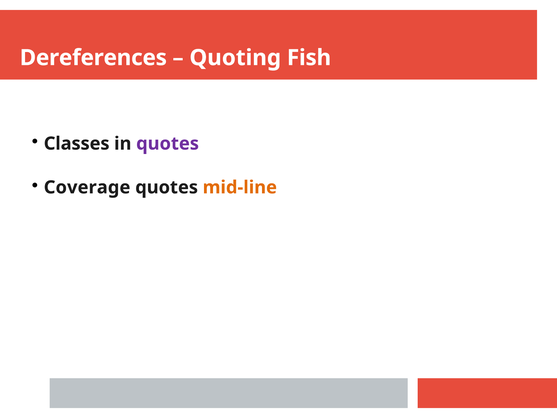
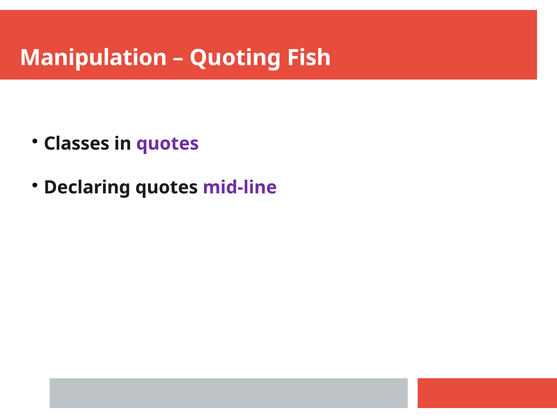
Dereferences: Dereferences -> Manipulation (93, 58)
Coverage: Coverage -> Declaring (87, 187)
mid-line colour: orange -> purple (240, 187)
